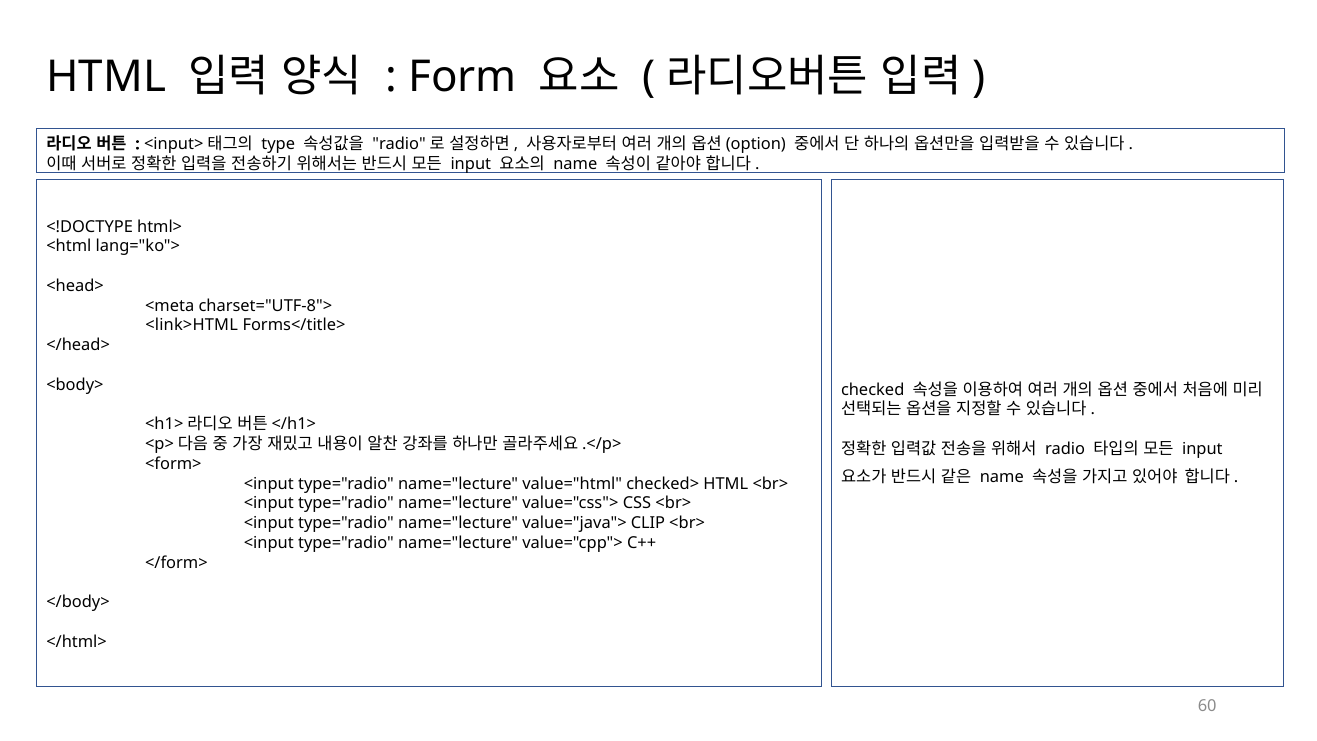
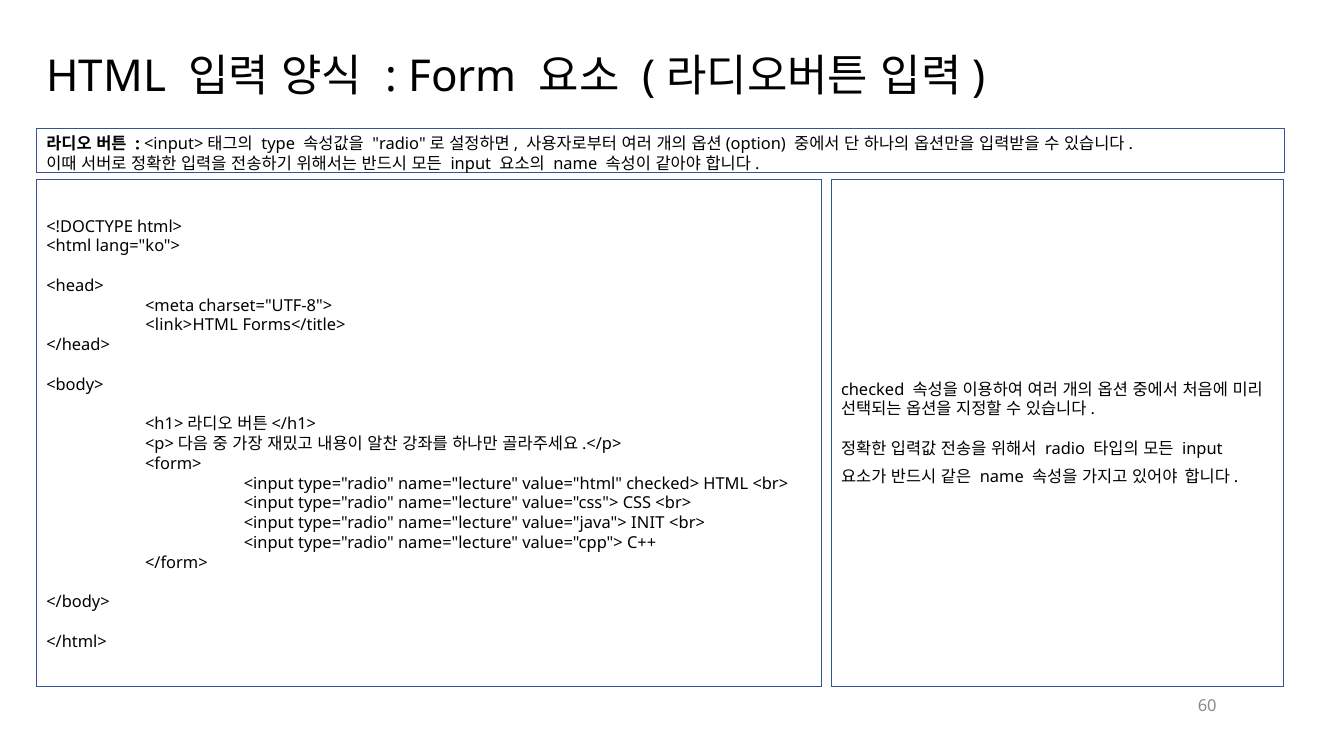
CLIP: CLIP -> INIT (648, 523)
